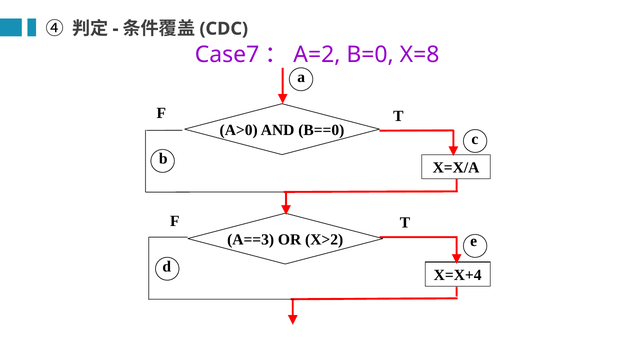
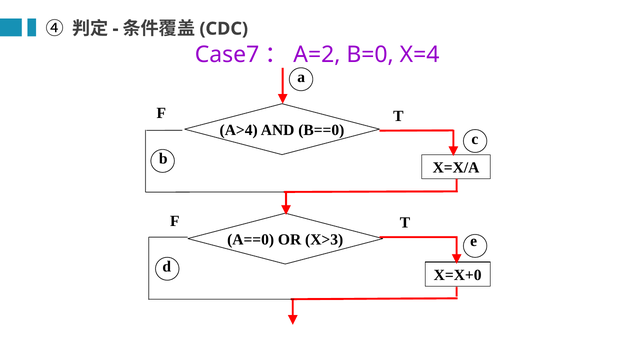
X=8: X=8 -> X=4 (420, 55)
A>0: A>0 -> A>4 (239, 130)
A==3: A==3 -> A==0 (251, 240)
X>2: X>2 -> X>3 (324, 240)
X=X+4: X=X+4 -> X=X+0 (458, 275)
